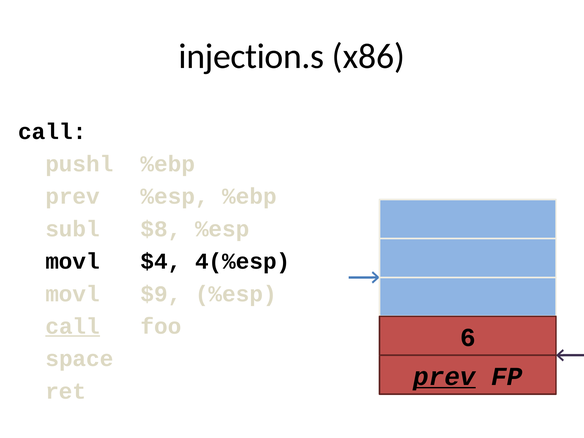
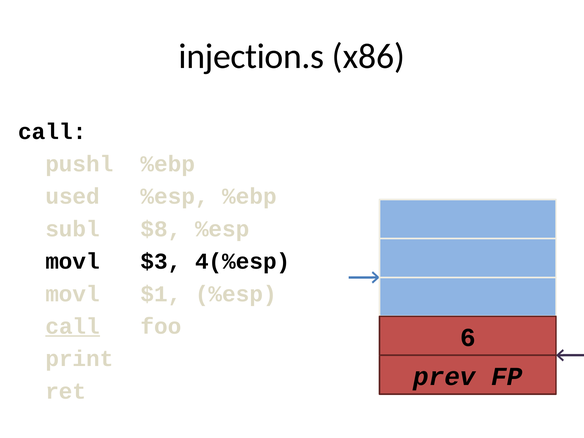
prev: prev -> used (73, 196)
$4: $4 -> $3 (161, 261)
$9: $9 -> $1 (161, 294)
space: space -> print (79, 359)
prev underline: present -> none (444, 377)
